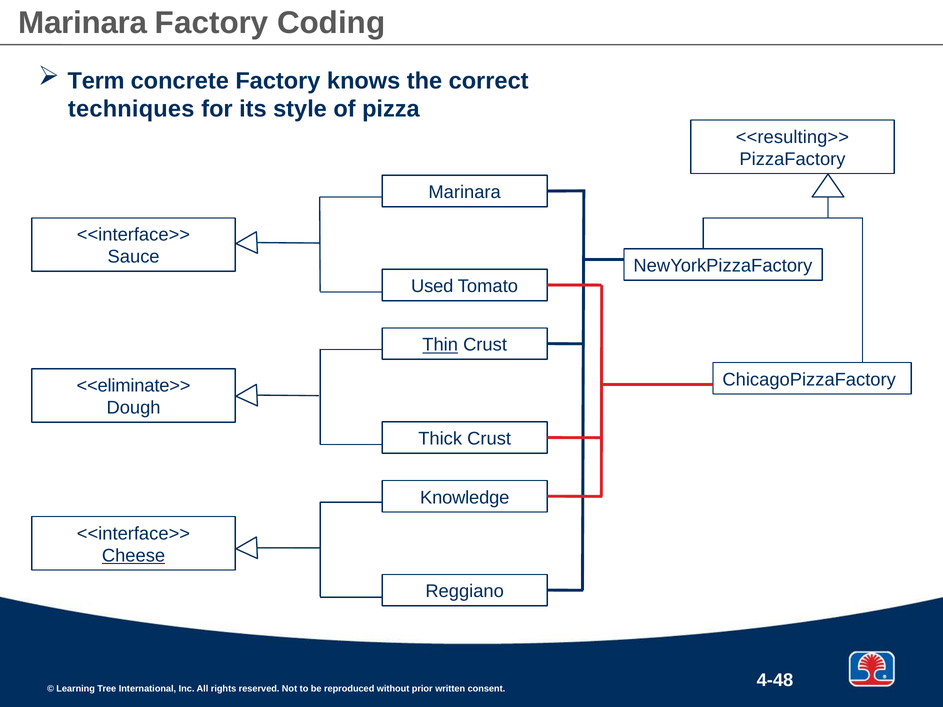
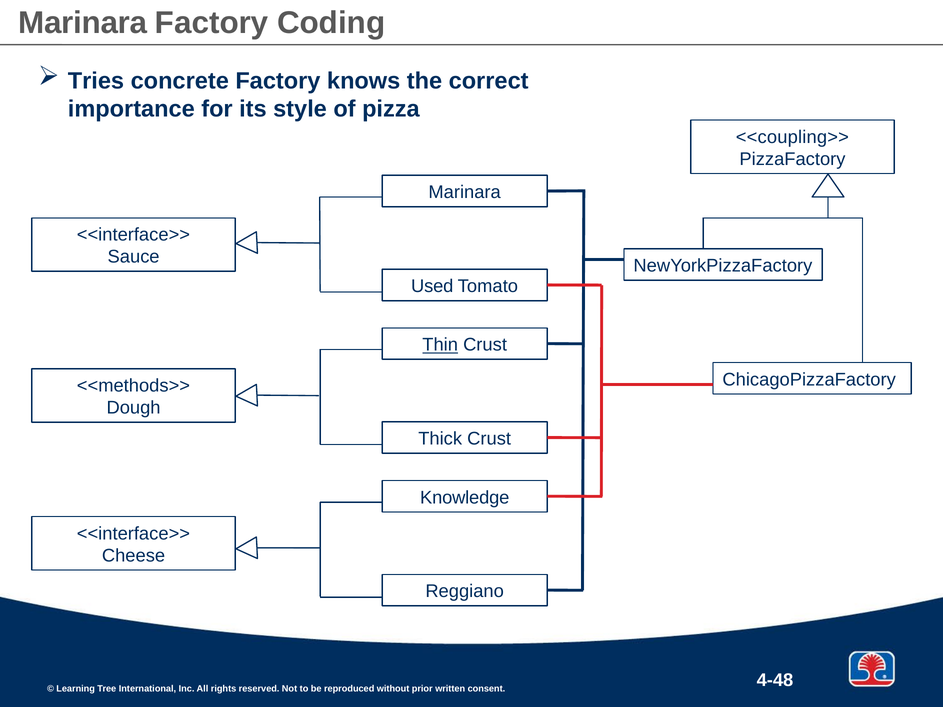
Term: Term -> Tries (96, 81)
techniques: techniques -> importance (131, 109)
<<resulting>>: <<resulting>> -> <<coupling>> (792, 137)
<<eliminate>>: <<eliminate>> -> <<methods>> (133, 386)
Cheese underline: present -> none (134, 556)
